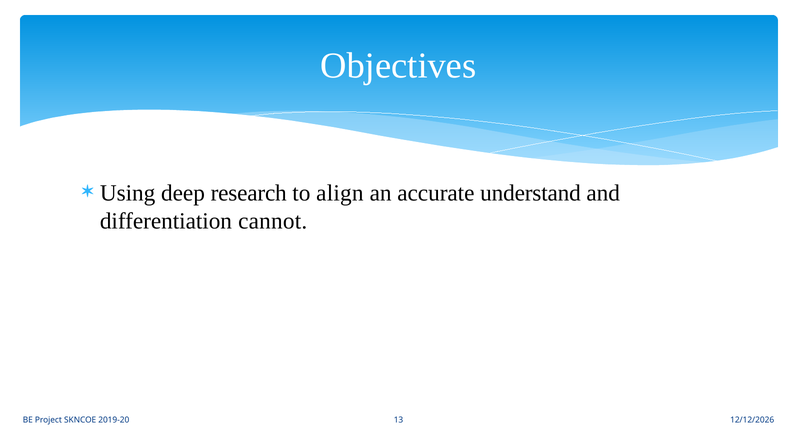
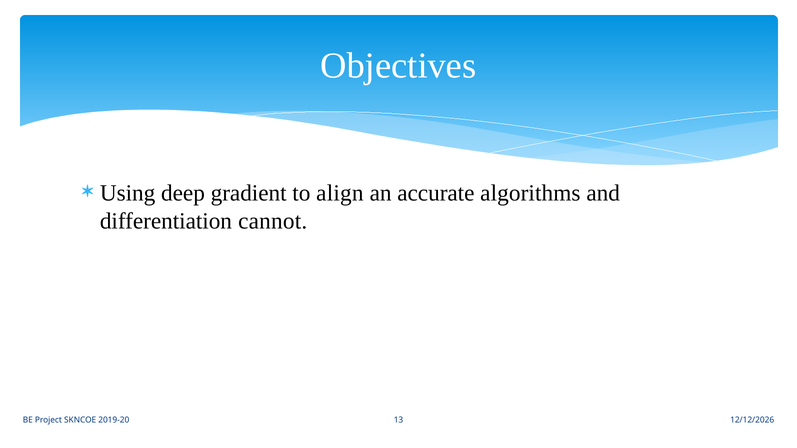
research: research -> gradient (249, 193)
understand: understand -> algorithms (530, 193)
